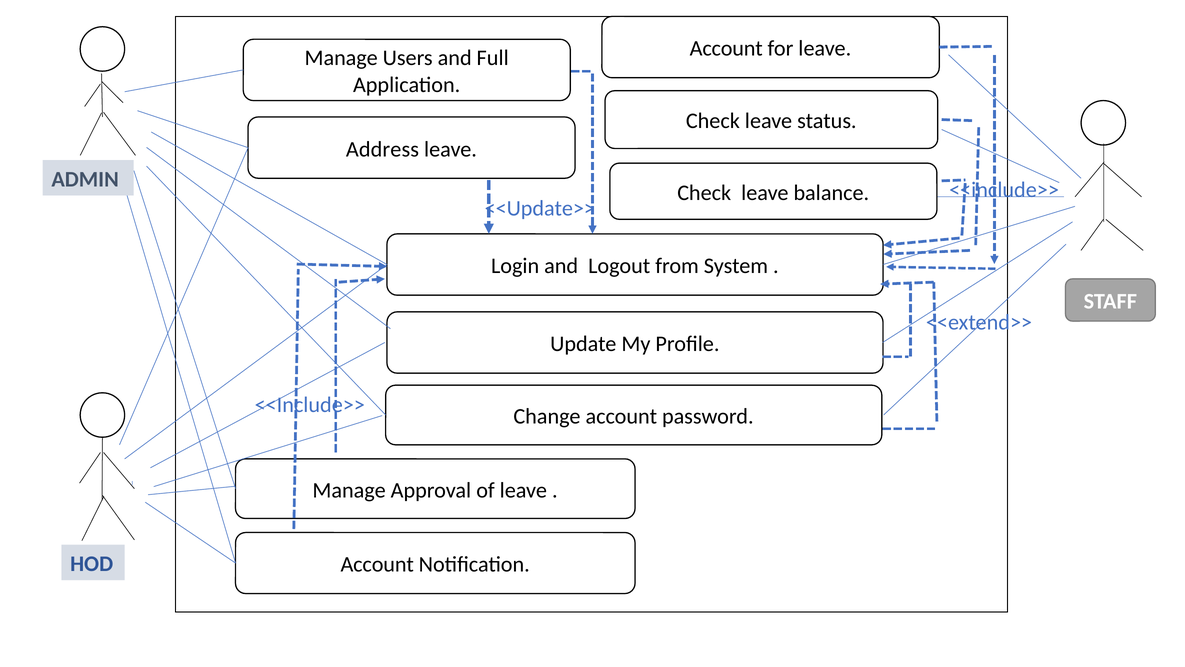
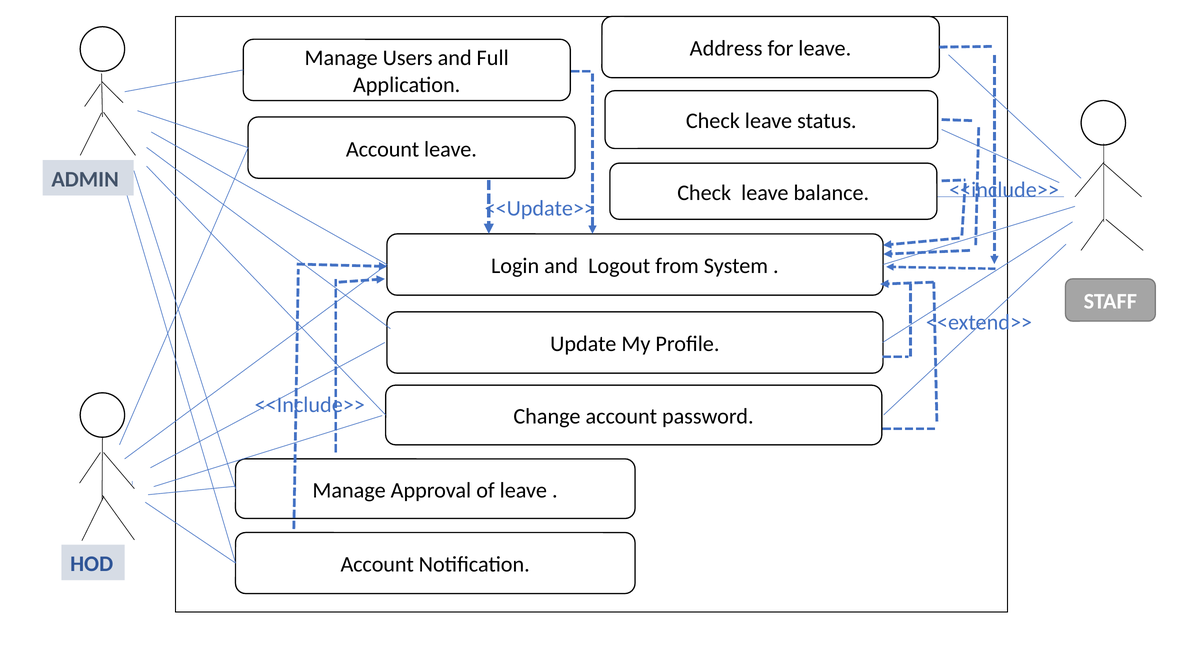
Account: Account -> Address (726, 49)
Address: Address -> Account (383, 149)
